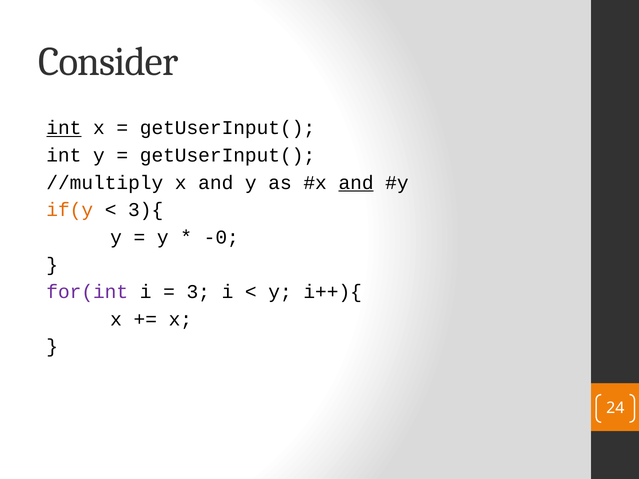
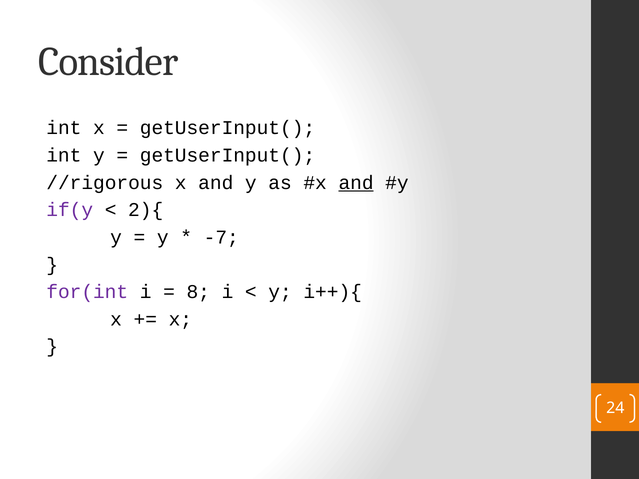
int underline: present -> none (64, 128)
//multiply: //multiply -> //rigorous (105, 183)
if(y colour: orange -> purple (70, 210)
3){: 3){ -> 2){ (146, 210)
-0: -0 -> -7 (221, 237)
3: 3 -> 8 (198, 292)
